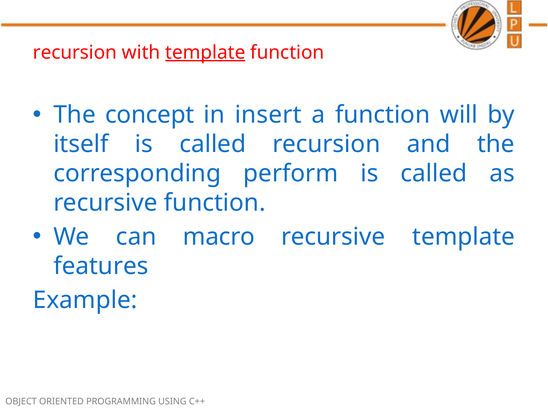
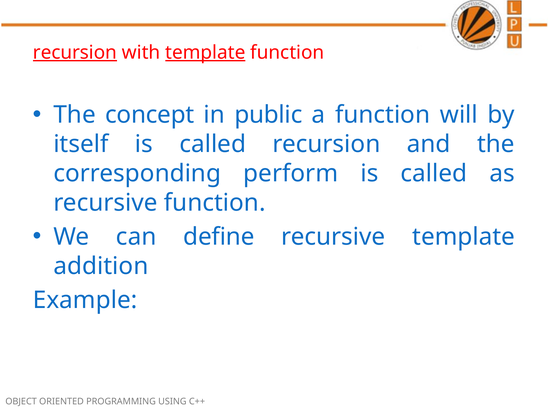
recursion underline: none -> present (75, 52)
insert: insert -> public (268, 115)
macro: macro -> define (219, 237)
features: features -> addition (101, 266)
